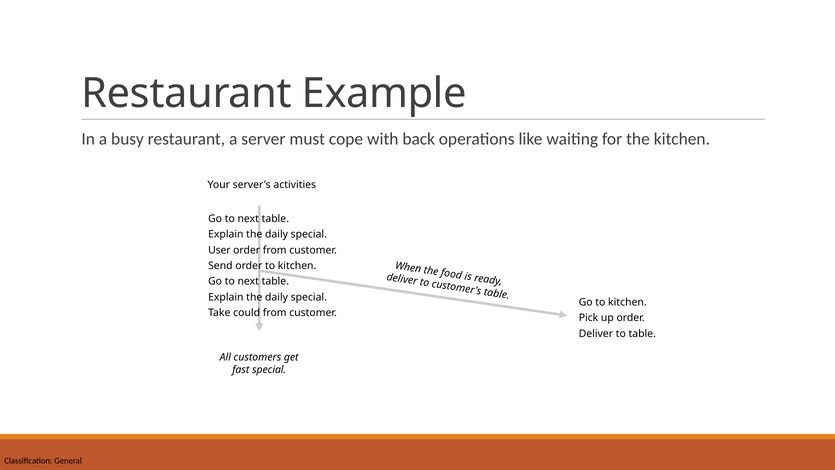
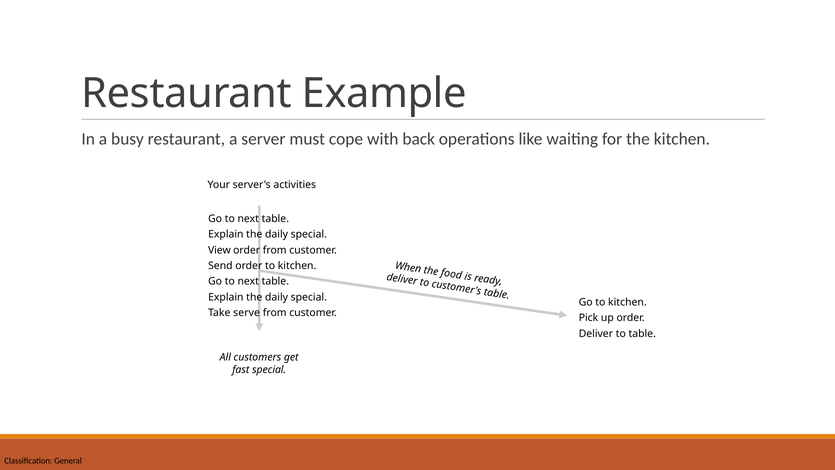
User: User -> View (219, 250)
could: could -> serve (247, 313)
